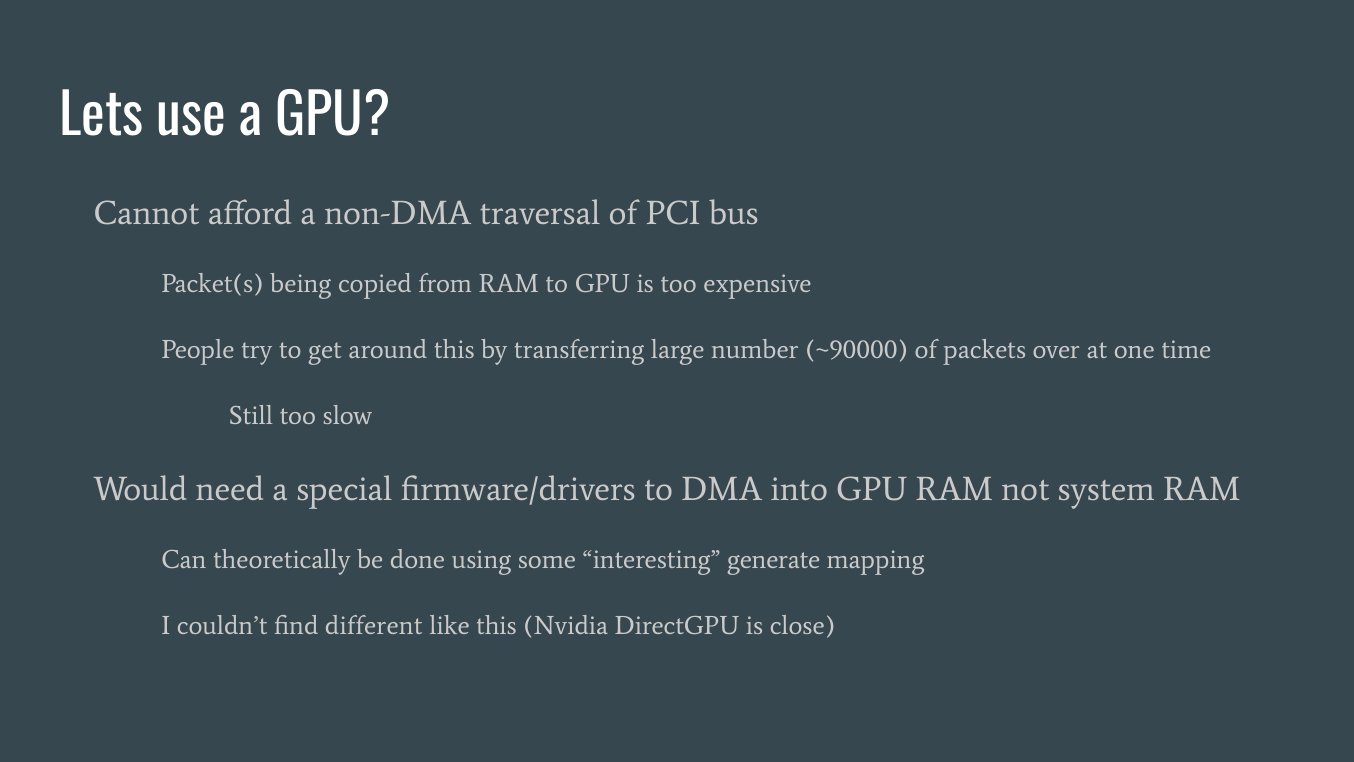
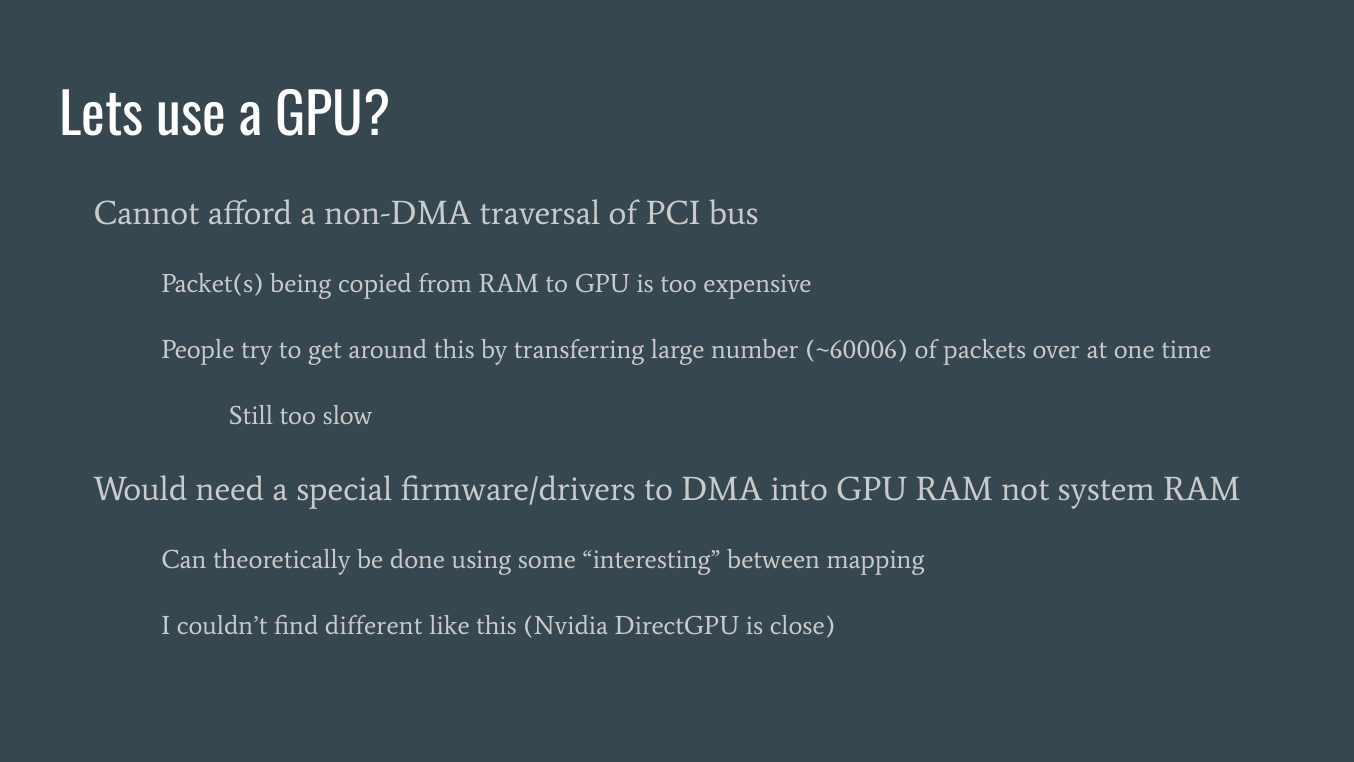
~90000: ~90000 -> ~60006 (857, 350)
generate: generate -> between (774, 559)
